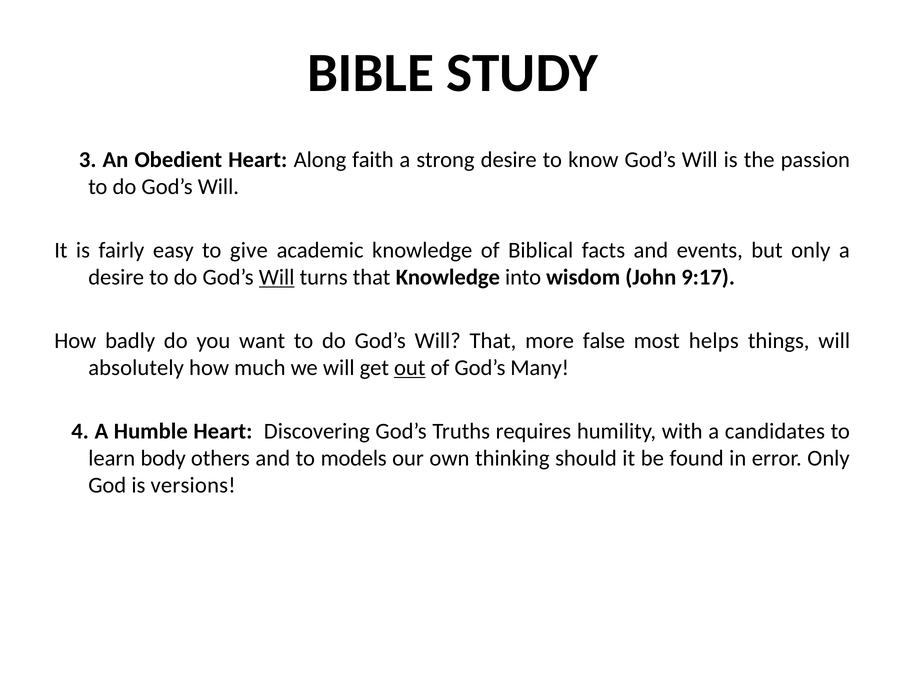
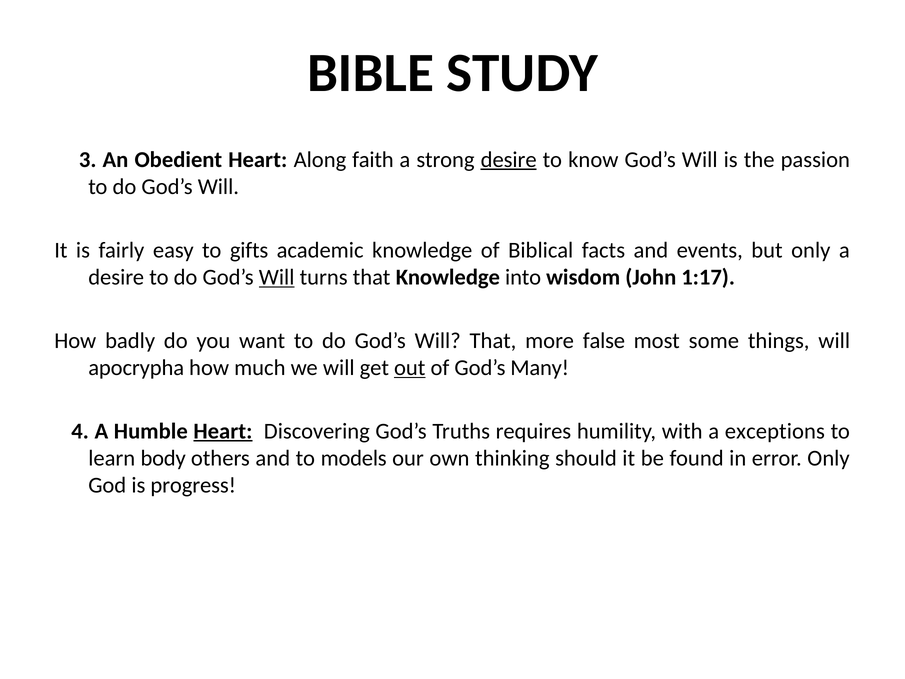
desire underline: none -> present (509, 160)
give: give -> gifts (249, 250)
9:17: 9:17 -> 1:17 (708, 277)
helps: helps -> some (714, 341)
absolutely: absolutely -> apocrypha (136, 368)
Heart underline: none -> present (223, 431)
candidates: candidates -> exceptions (775, 431)
versions: versions -> progress (193, 485)
